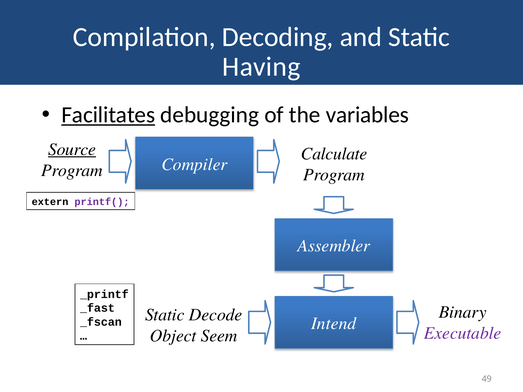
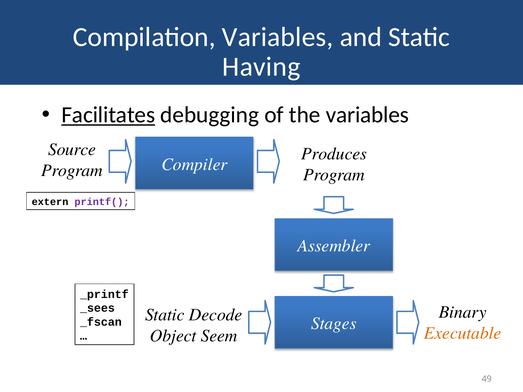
Compilation Decoding: Decoding -> Variables (278, 37)
Source underline: present -> none (72, 150)
Calculate: Calculate -> Produces (334, 154)
_fast: _fast -> _sees (97, 308)
Intend: Intend -> Stages (334, 324)
Executable colour: purple -> orange (463, 333)
